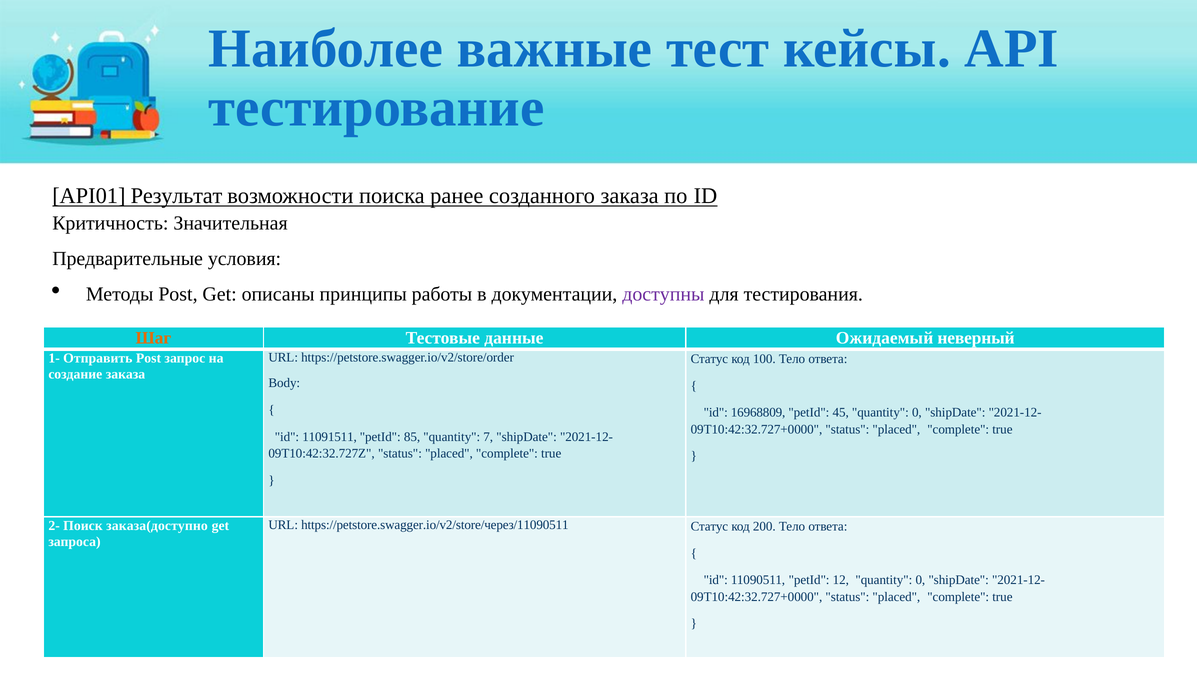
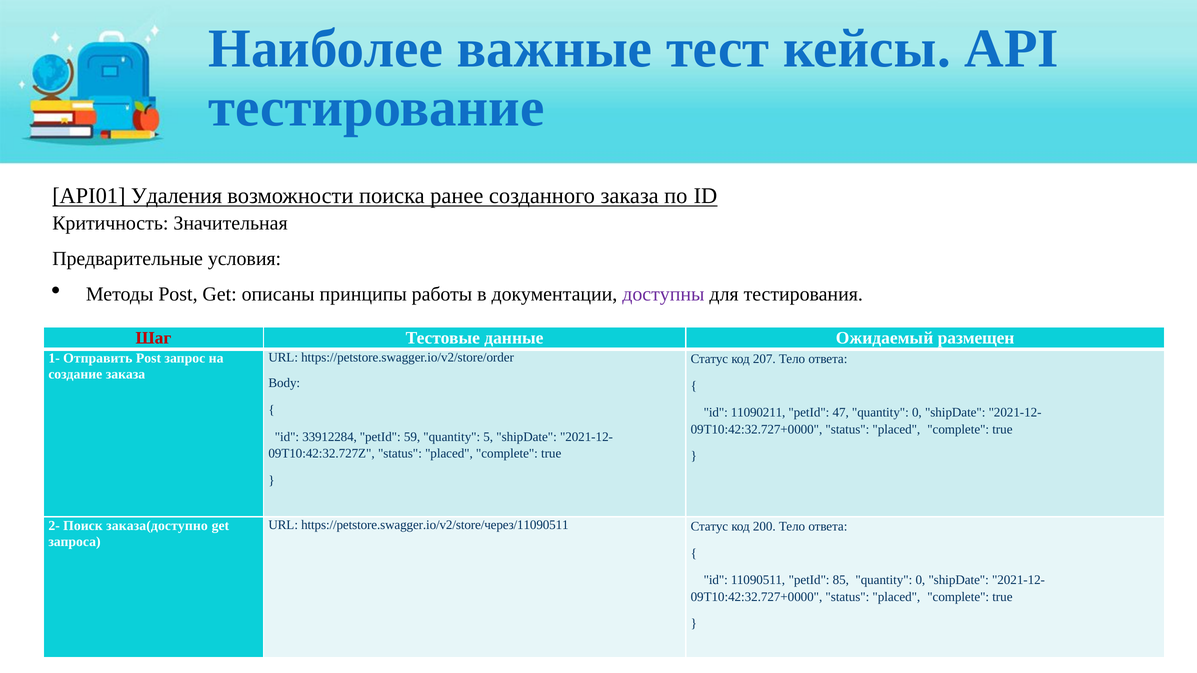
Результат: Результат -> Удаления (177, 196)
Шаг colour: orange -> red (153, 338)
неверный: неверный -> размещен (976, 338)
100: 100 -> 207 (764, 359)
16968809: 16968809 -> 11090211 (758, 413)
45: 45 -> 47 (841, 413)
11091511: 11091511 -> 33912284 (330, 437)
85: 85 -> 59 (412, 437)
7: 7 -> 5 (488, 437)
12: 12 -> 85 (841, 580)
